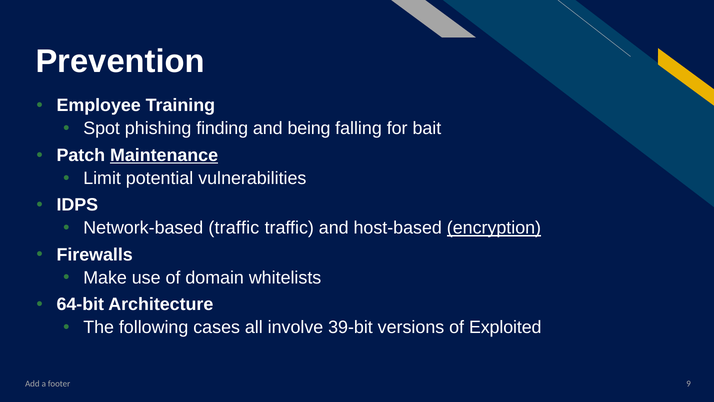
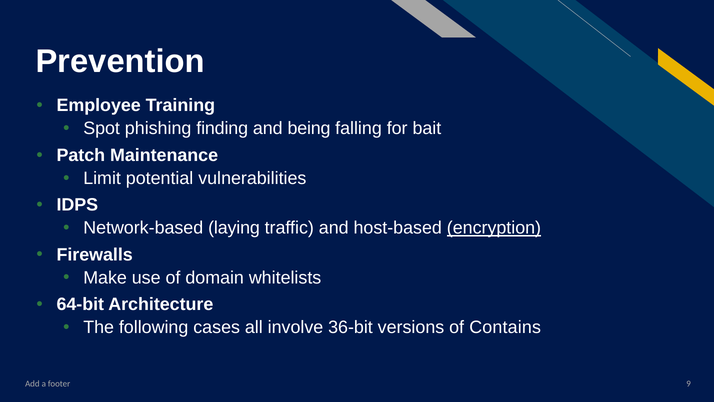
Maintenance underline: present -> none (164, 155)
Network-based traffic: traffic -> laying (234, 228)
39-bit: 39-bit -> 36-bit (350, 327)
Exploited: Exploited -> Contains (505, 327)
